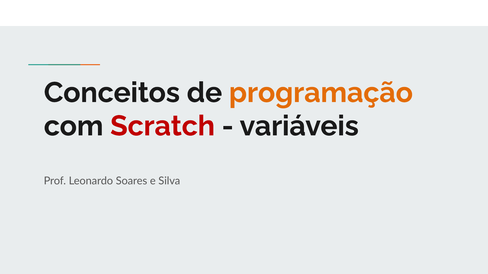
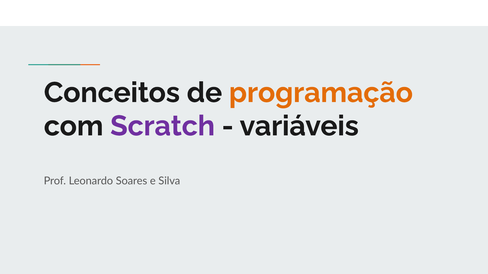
Scratch colour: red -> purple (163, 126)
